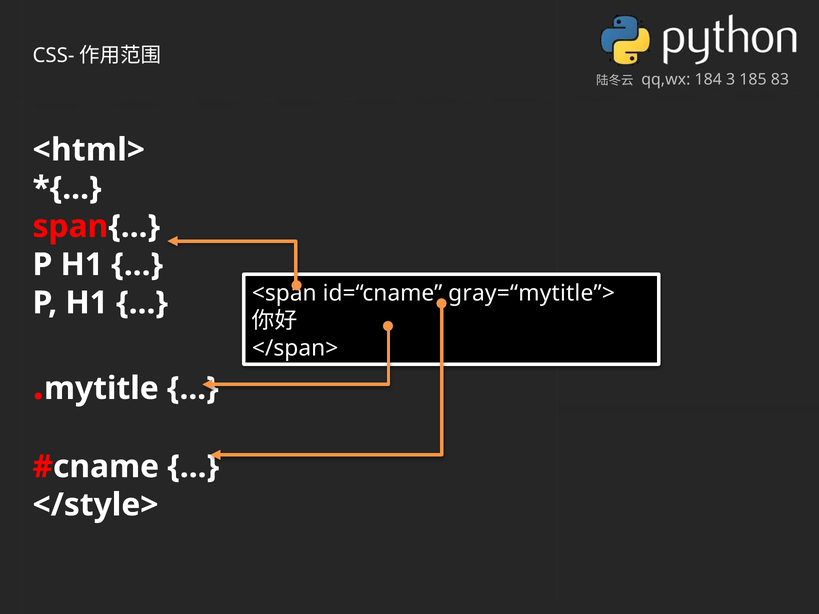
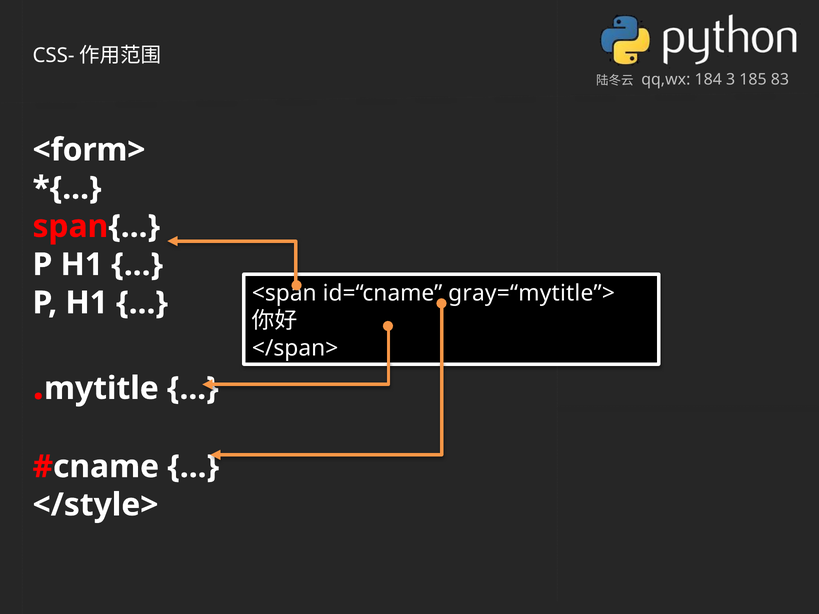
<html>: <html> -> <form> (89, 150)
